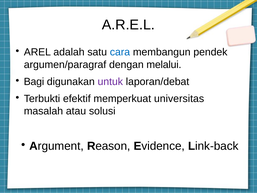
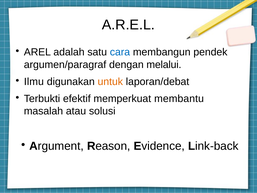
Bagi: Bagi -> Ilmu (34, 82)
untuk colour: purple -> orange (110, 82)
universitas: universitas -> membantu (179, 99)
